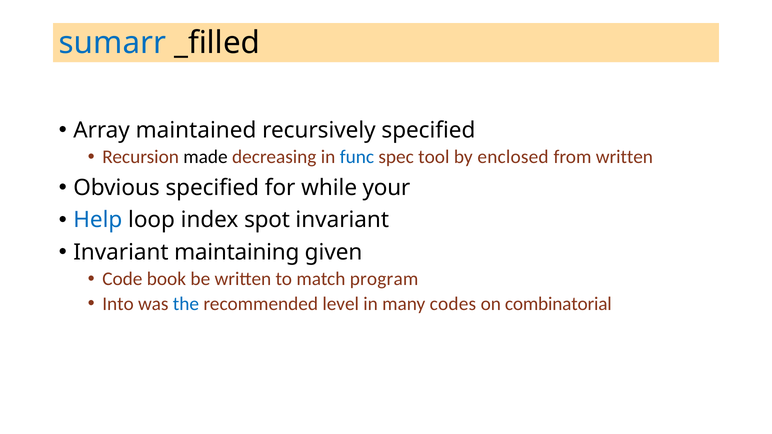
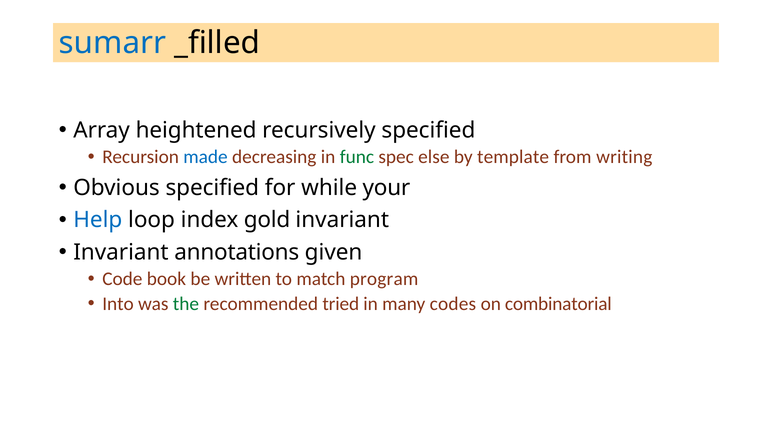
maintained: maintained -> heightened (196, 131)
made colour: black -> blue (206, 157)
func colour: blue -> green (357, 157)
tool: tool -> else (434, 157)
enclosed: enclosed -> template (513, 157)
from written: written -> writing (624, 157)
spot: spot -> gold (267, 220)
maintaining: maintaining -> annotations (237, 252)
the colour: blue -> green (186, 304)
level: level -> tried (341, 304)
